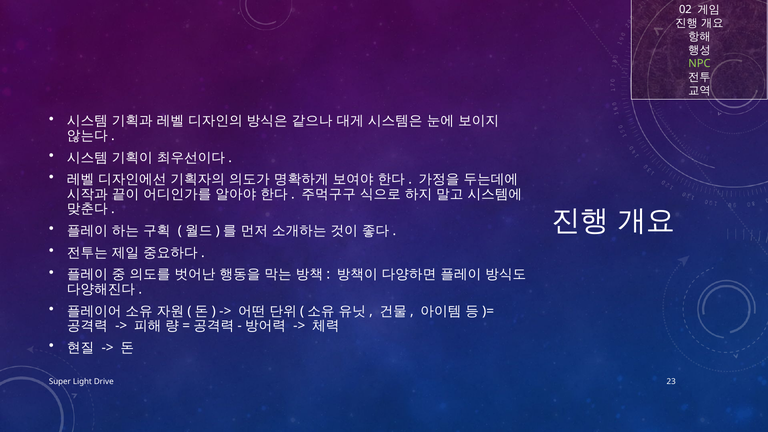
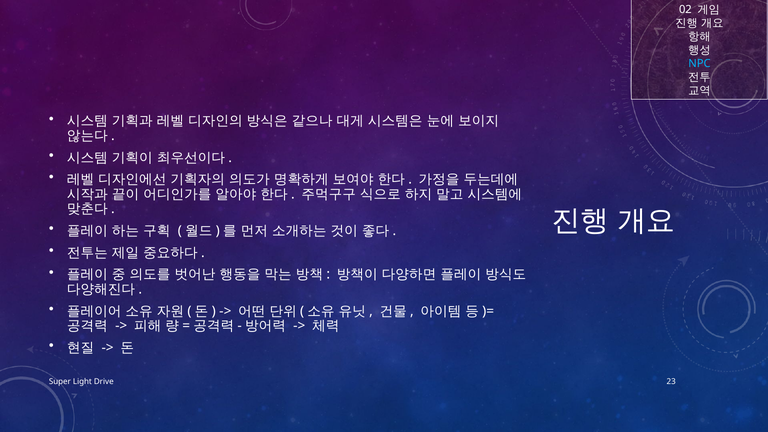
NPC colour: light green -> light blue (699, 64)
